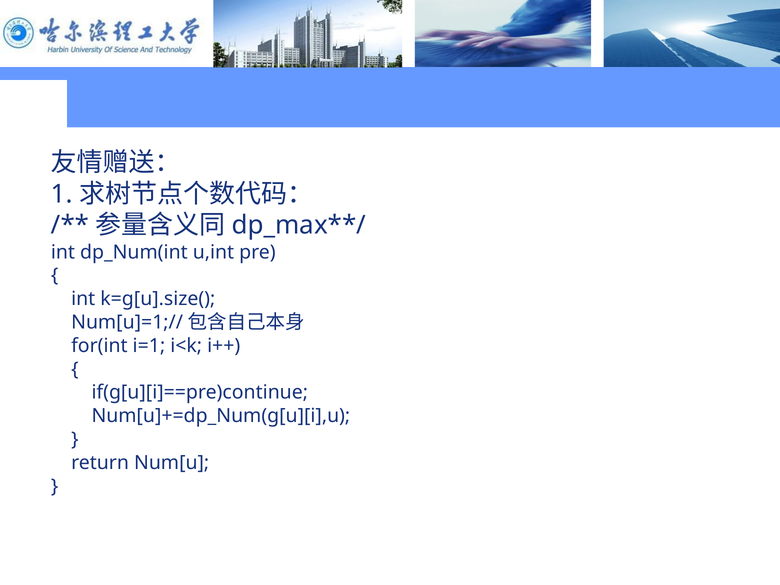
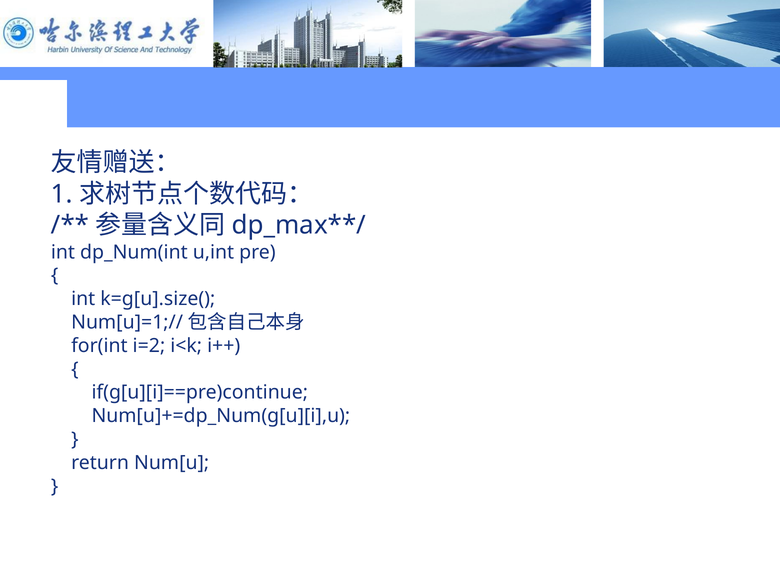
i=1: i=1 -> i=2 (149, 346)
